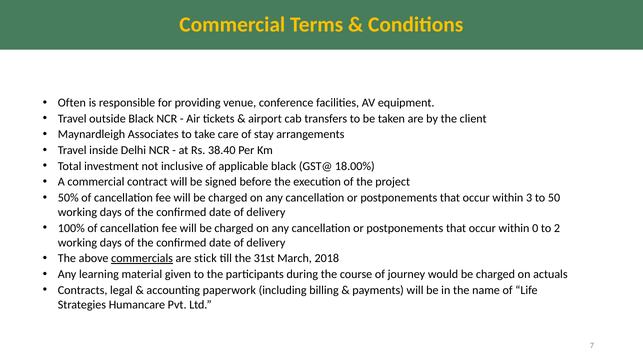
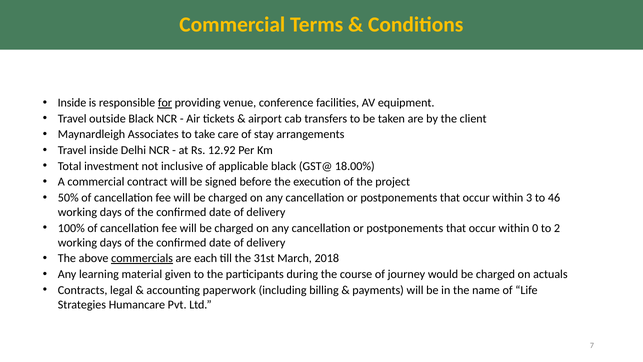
Often: Often -> Inside (72, 103)
for underline: none -> present (165, 103)
38.40: 38.40 -> 12.92 (222, 150)
50: 50 -> 46 (554, 198)
stick: stick -> each (206, 258)
